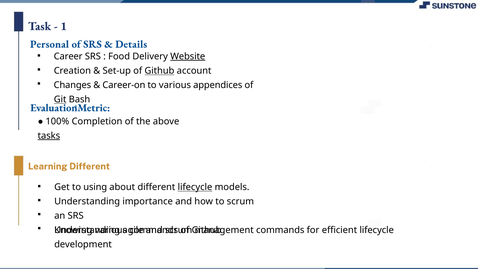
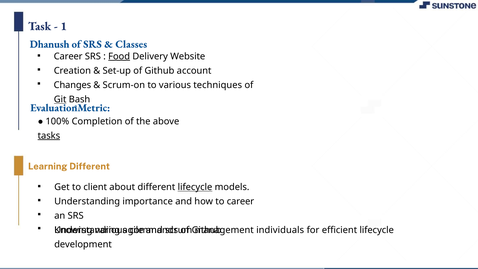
Personal: Personal -> Dhanush (50, 44)
Details: Details -> Classes (131, 44)
Food underline: none -> present (119, 56)
Website underline: present -> none (188, 56)
Github underline: present -> none (159, 71)
Career-on: Career-on -> Scrum-on (124, 85)
appendices: appendices -> techniques (218, 85)
using: using -> client (95, 187)
to scrum: scrum -> career (240, 201)
commands: commands -> individuals (280, 230)
